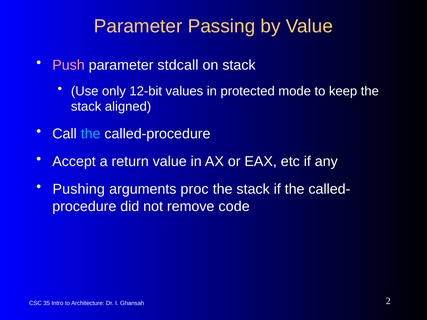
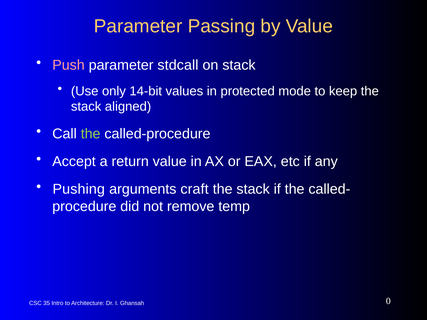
12-bit: 12-bit -> 14-bit (146, 91)
the colour: light blue -> light green (91, 134)
proc: proc -> craft (195, 189)
code: code -> temp (234, 206)
2: 2 -> 0 (388, 301)
